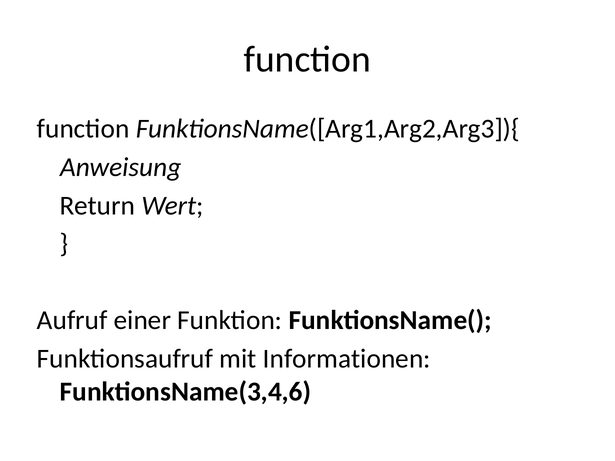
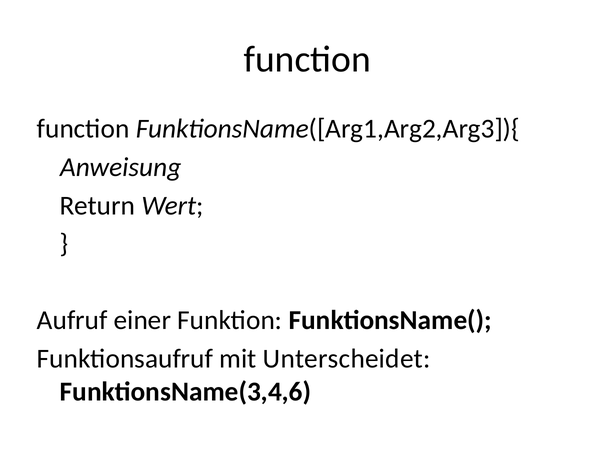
Informationen: Informationen -> Unterscheidet (347, 359)
